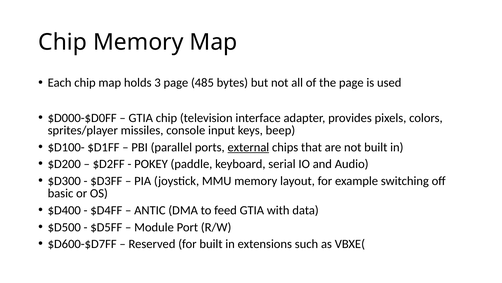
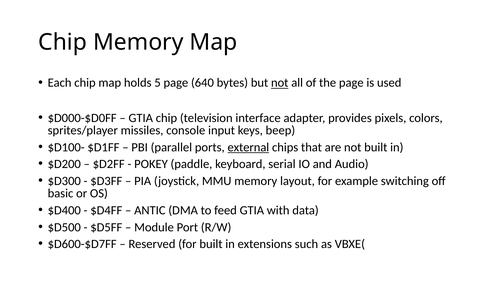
3: 3 -> 5 (158, 83)
485: 485 -> 640 (202, 83)
not underline: none -> present (280, 83)
